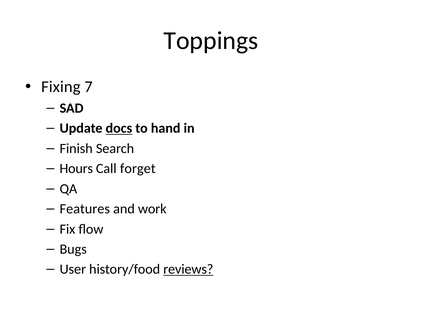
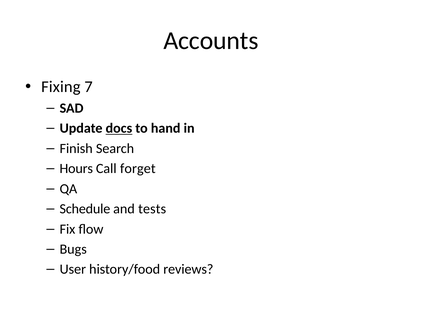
Toppings: Toppings -> Accounts (211, 41)
Features: Features -> Schedule (85, 209)
work: work -> tests (152, 209)
reviews underline: present -> none (188, 270)
